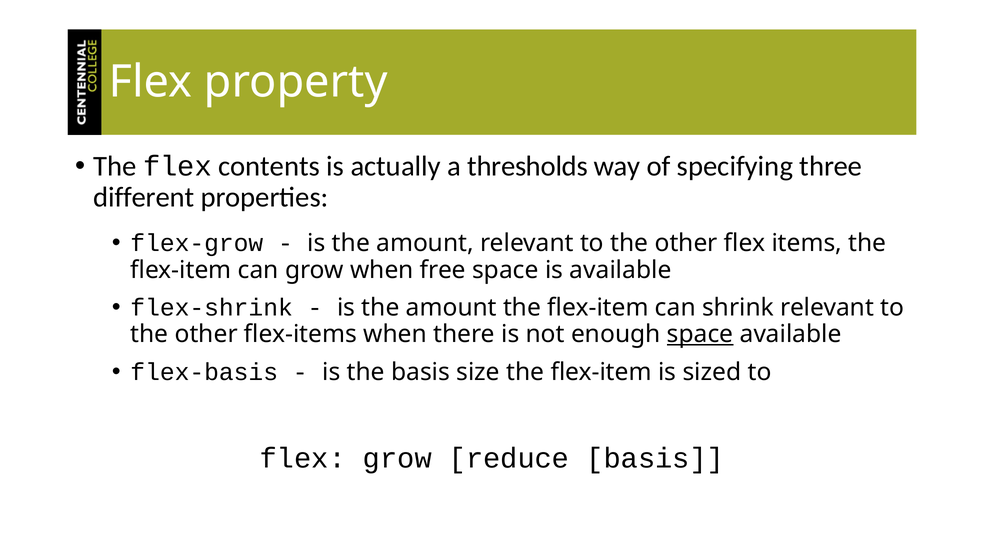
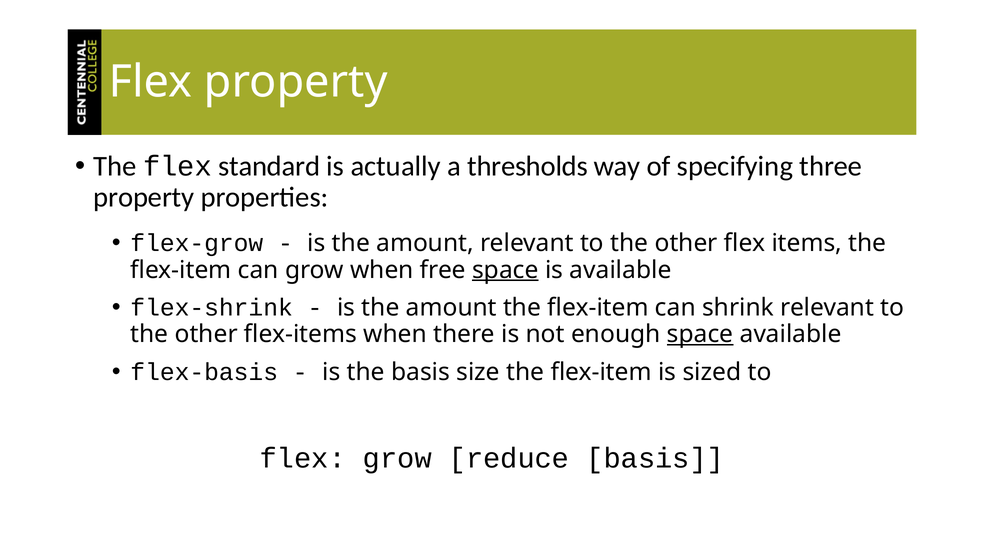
contents: contents -> standard (269, 166)
different: different -> property (144, 197)
space underline: none -> present (505, 270)
